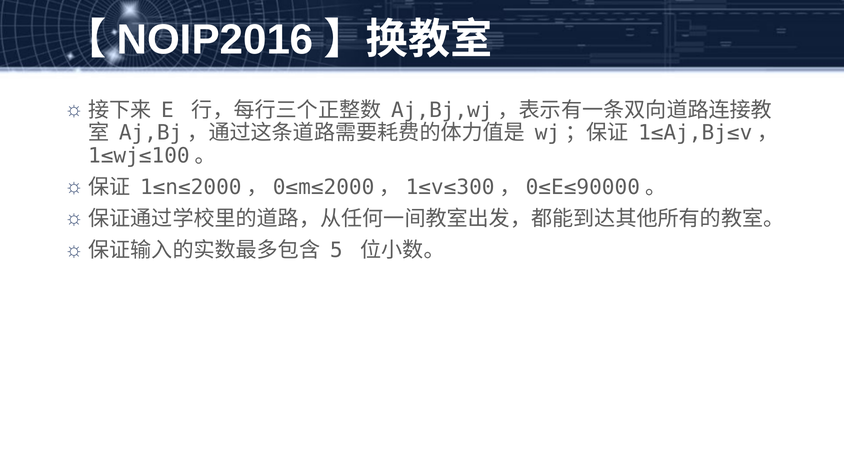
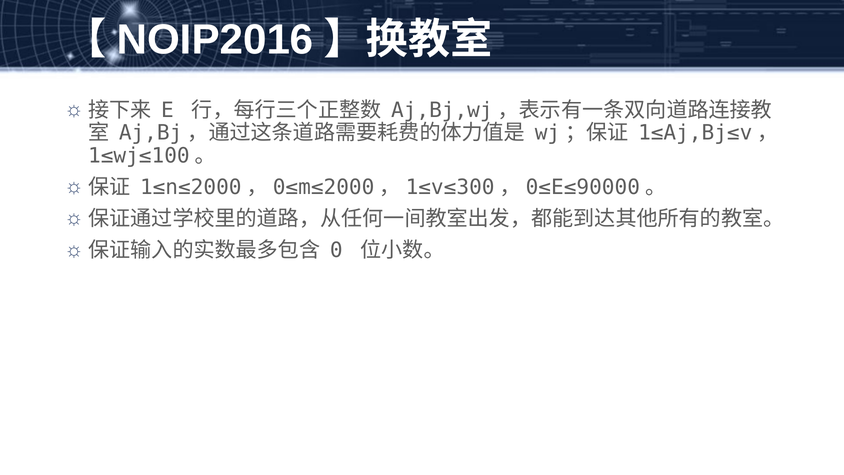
5: 5 -> 0 (336, 250)
